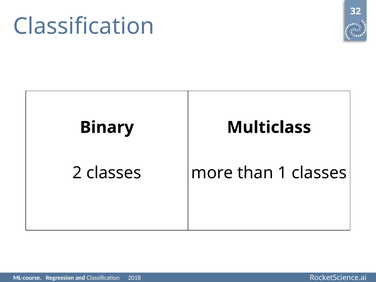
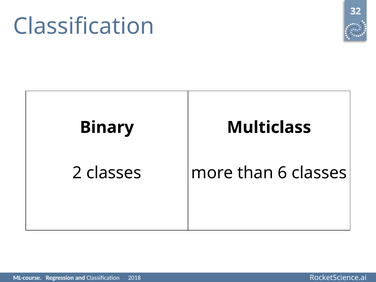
1: 1 -> 6 (282, 173)
